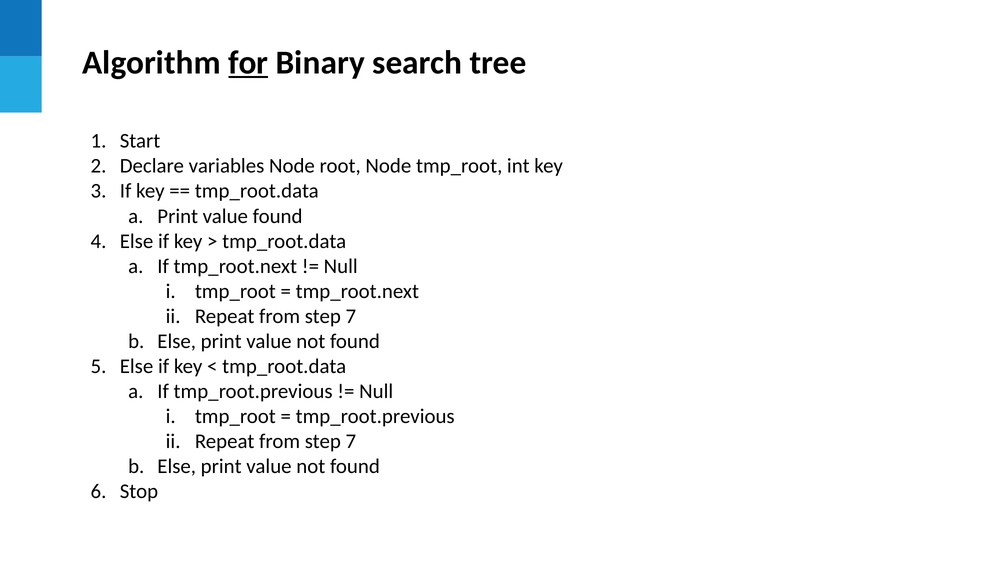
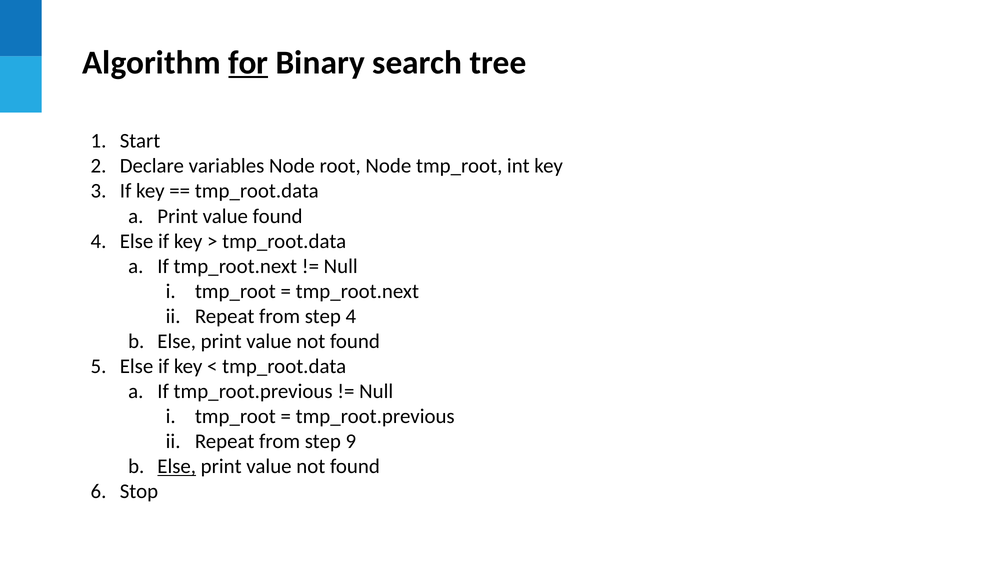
7: 7 -> 4 (351, 316)
7: 7 -> 9 (351, 441)
Else underline: none -> present (177, 466)
